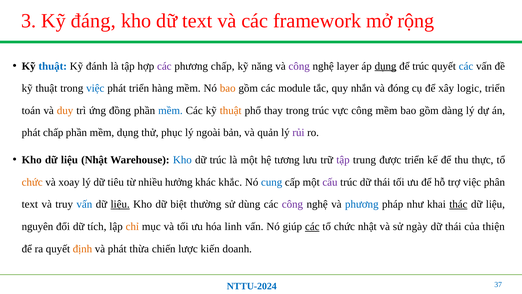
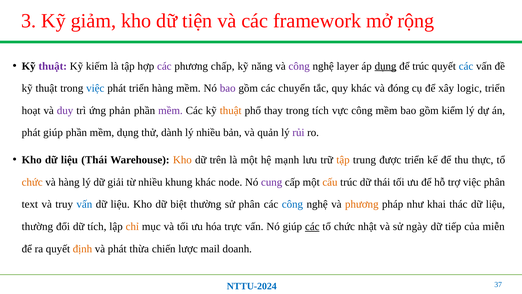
đáng: đáng -> giảm (93, 21)
dữ text: text -> tiện (197, 21)
thuật colour: blue -> purple (53, 66)
đánh: đánh -> kiếm (97, 66)
bao colour: orange -> purple (228, 88)
module: module -> chuyển (294, 88)
quy nhắn: nhắn -> khác (361, 88)
toán: toán -> hoạt (31, 110)
duy colour: orange -> purple (65, 110)
đồng: đồng -> phản (120, 110)
mềm colour: blue -> purple (170, 110)
trong trúc: trúc -> tích (320, 110)
dàng: dàng -> kiểm (452, 110)
phát chấp: chấp -> giúp (53, 133)
phục: phục -> dành (172, 133)
lý ngoài: ngoài -> nhiều (208, 133)
liệu Nhật: Nhật -> Thái (94, 160)
Kho colour: blue -> orange (182, 160)
dữ trúc: trúc -> trên (218, 160)
tương: tương -> mạnh (287, 160)
tập colour: purple -> orange (343, 160)
và xoay: xoay -> hàng (69, 182)
tiêu: tiêu -> giải (116, 182)
hưởng: hưởng -> khung (179, 182)
khắc: khắc -> node (230, 182)
cung colour: blue -> purple (272, 182)
cấu colour: purple -> orange (330, 182)
liệu underline: present -> none (120, 204)
sử dùng: dùng -> phân (249, 204)
công colour: purple -> blue (292, 204)
phương colour: blue -> orange (362, 204)
thác underline: present -> none (458, 204)
nguyên: nguyên -> thường (37, 226)
linh: linh -> trực (233, 226)
thái: thái -> tiếp (453, 226)
thiện: thiện -> miễn (494, 226)
kiến: kiến -> mail (210, 248)
